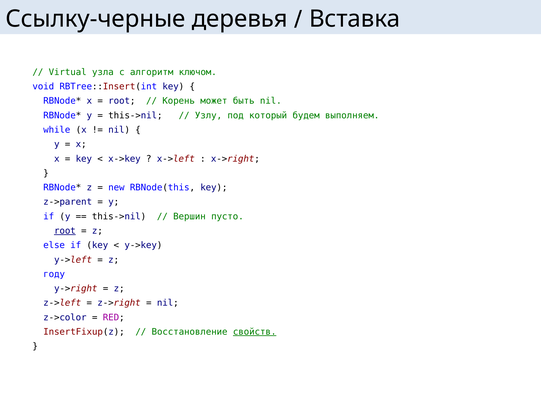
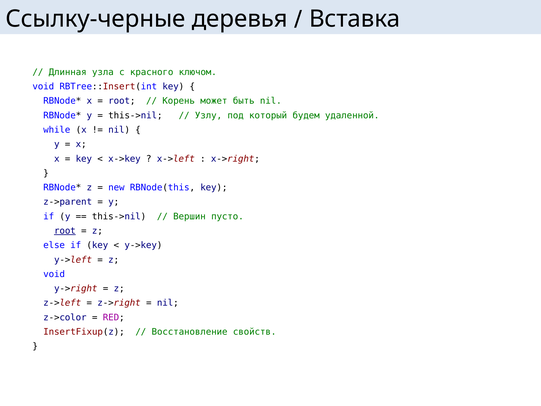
Virtual: Virtual -> Длинная (68, 72)
алгоритм: алгоритм -> красного (152, 72)
выполняем: выполняем -> удаленной (352, 115)
году: году -> void (54, 274)
свойств underline: present -> none (255, 332)
